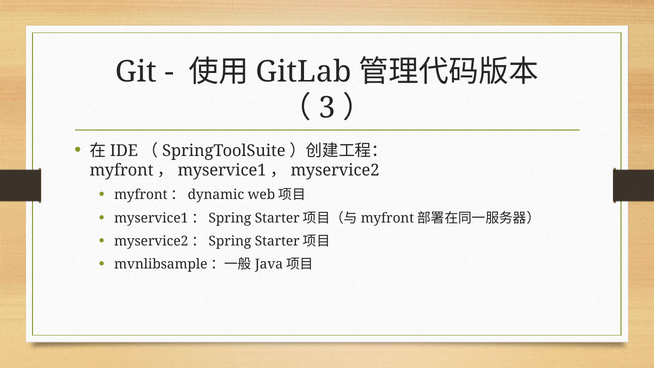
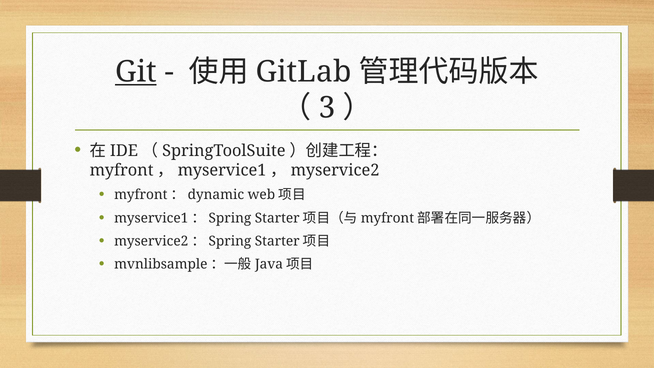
Git underline: none -> present (136, 72)
